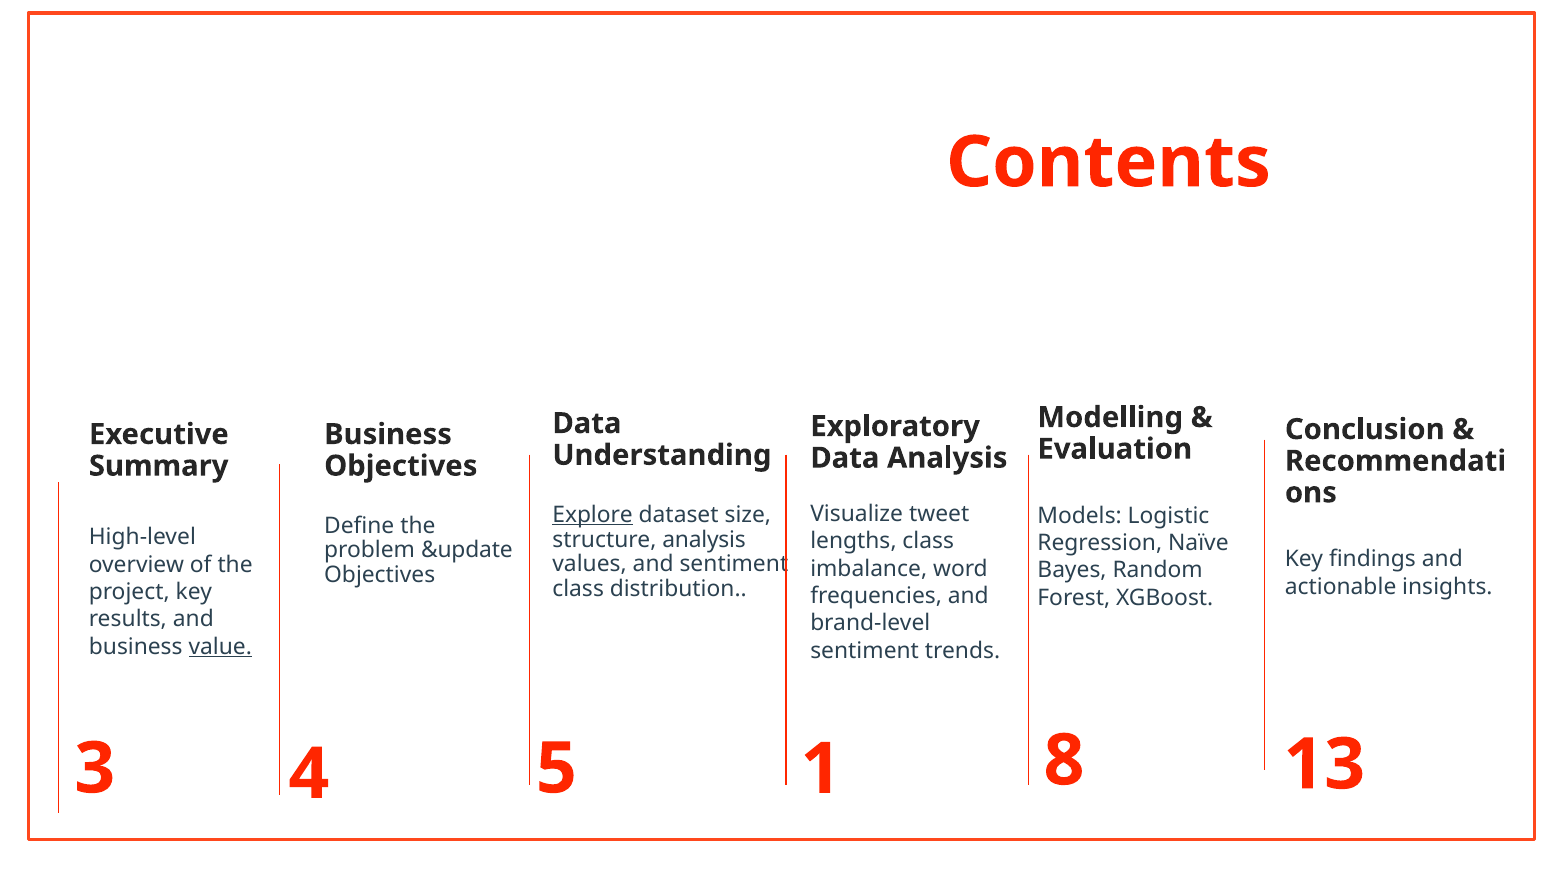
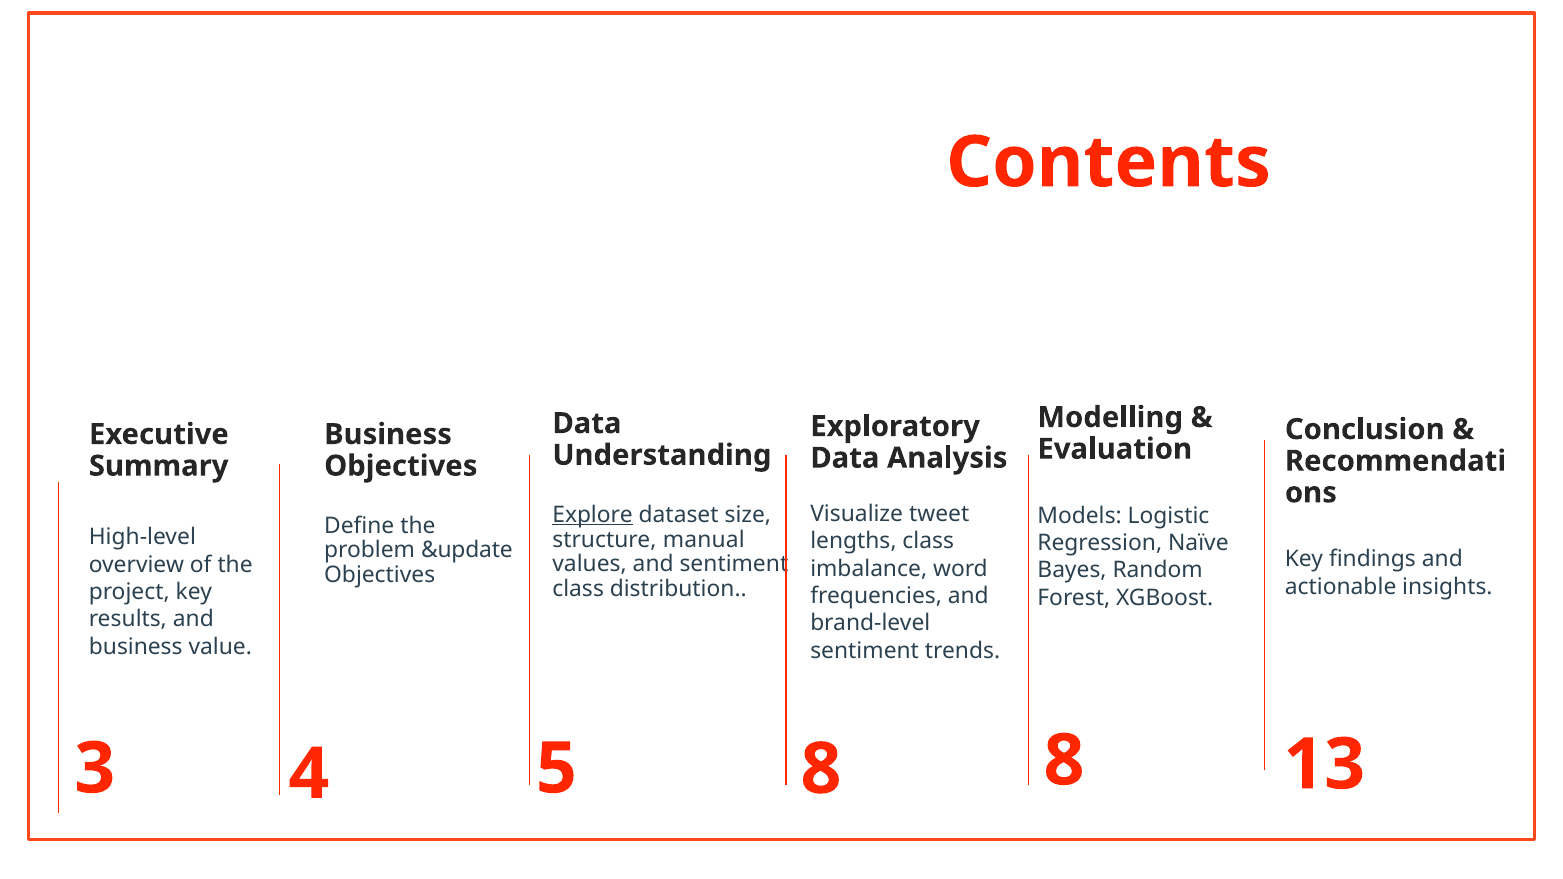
structure analysis: analysis -> manual (704, 540)
value underline: present -> none (220, 647)
5 1: 1 -> 8 (821, 769)
